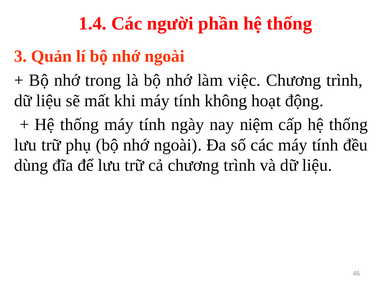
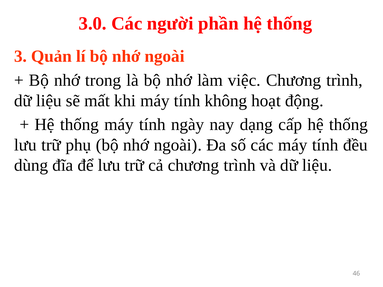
1.4: 1.4 -> 3.0 (93, 24)
niệm: niệm -> dạng (256, 125)
